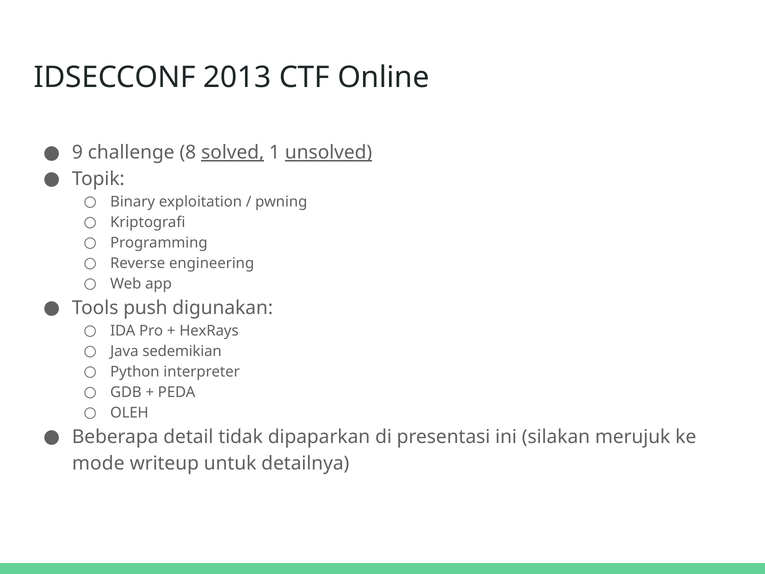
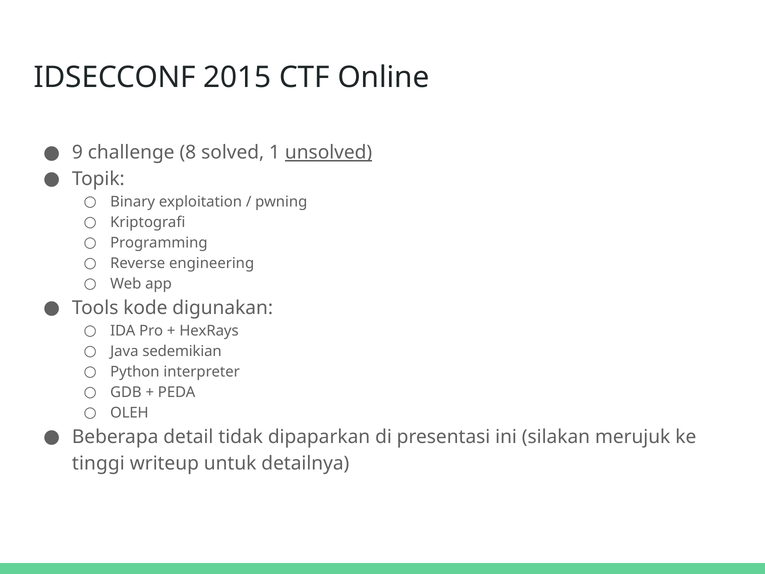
2013: 2013 -> 2015 (238, 77)
solved underline: present -> none (233, 152)
push: push -> kode (145, 308)
mode: mode -> tinggi (98, 463)
